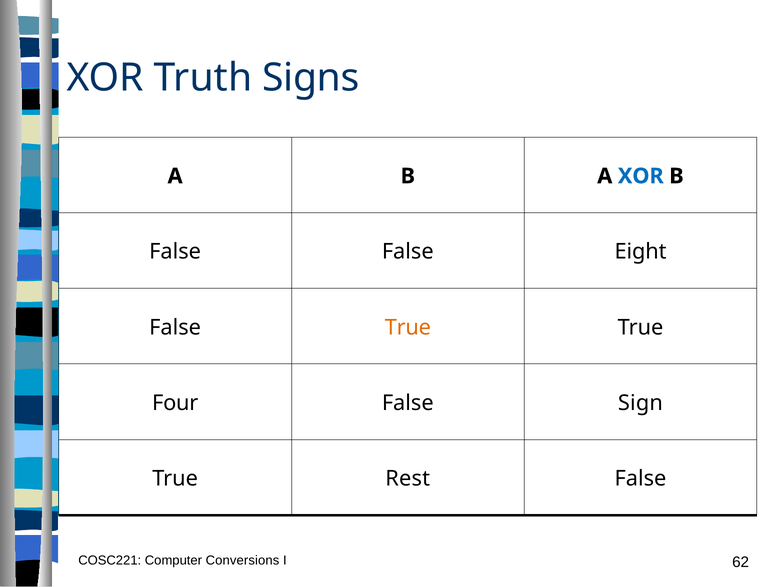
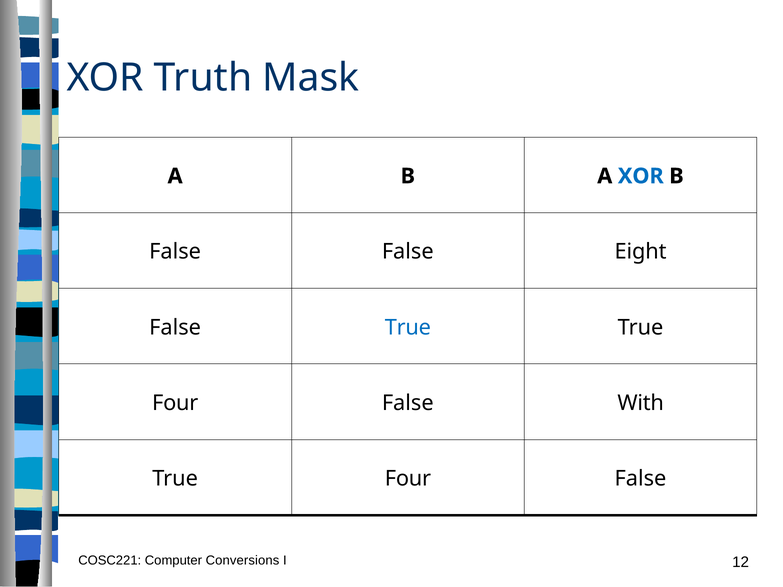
Signs: Signs -> Mask (311, 78)
True colour: orange -> blue (408, 328)
Sign: Sign -> With (641, 403)
Rest: Rest -> Four (408, 479)
62: 62 -> 12 (741, 562)
